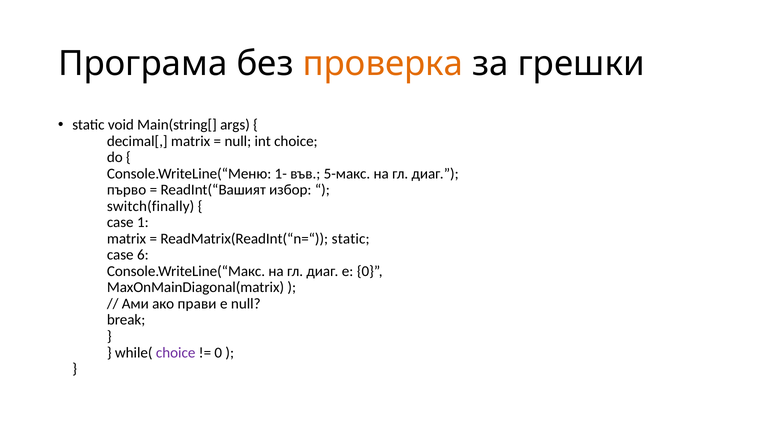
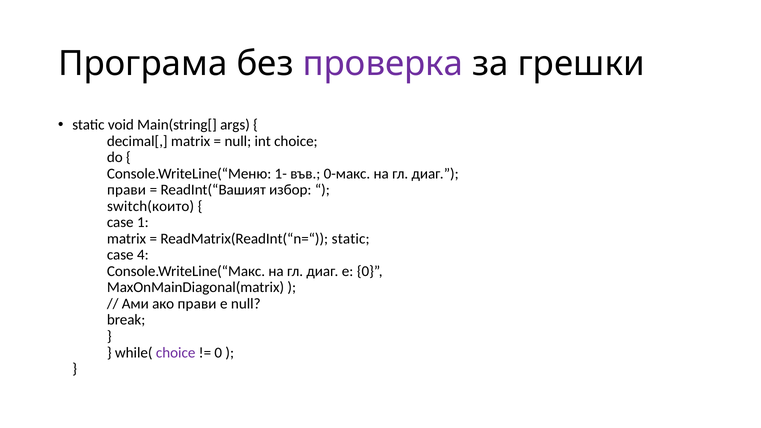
проверка colour: orange -> purple (383, 64)
5-макс: 5-макс -> 0-макс (347, 174)
първо: първо -> прави (127, 190)
switch(finally: switch(finally -> switch(които (151, 206)
6: 6 -> 4 (143, 255)
